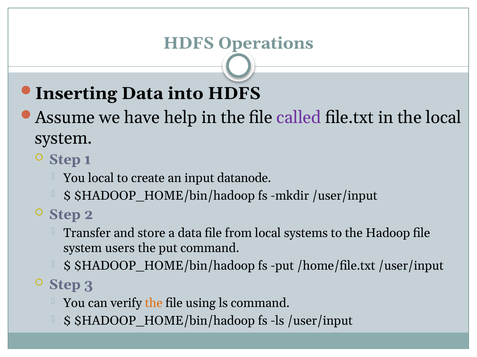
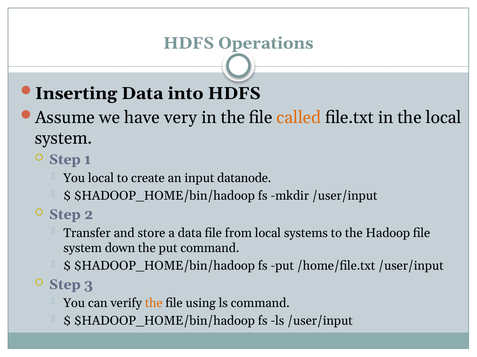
help: help -> very (181, 118)
called colour: purple -> orange (299, 118)
users: users -> down (120, 248)
